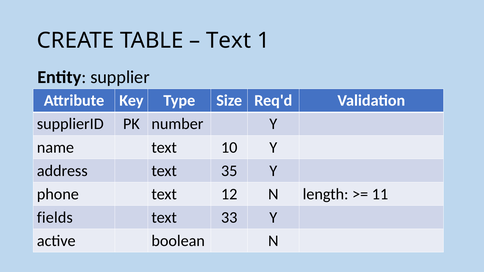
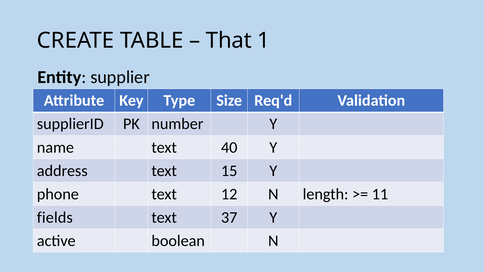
Text: Text -> That (229, 41)
10: 10 -> 40 (229, 147)
35: 35 -> 15 (229, 171)
33: 33 -> 37 (229, 218)
